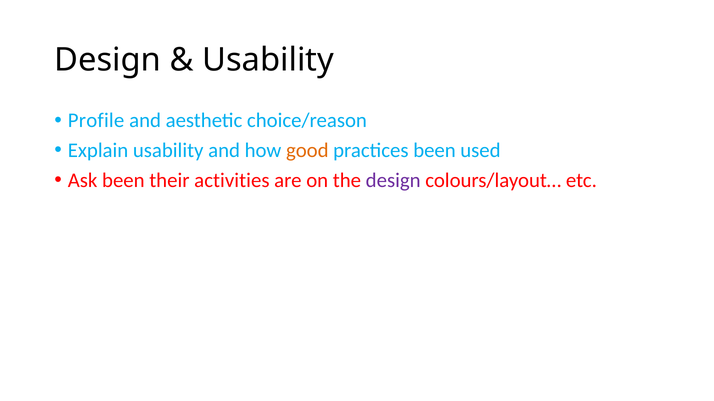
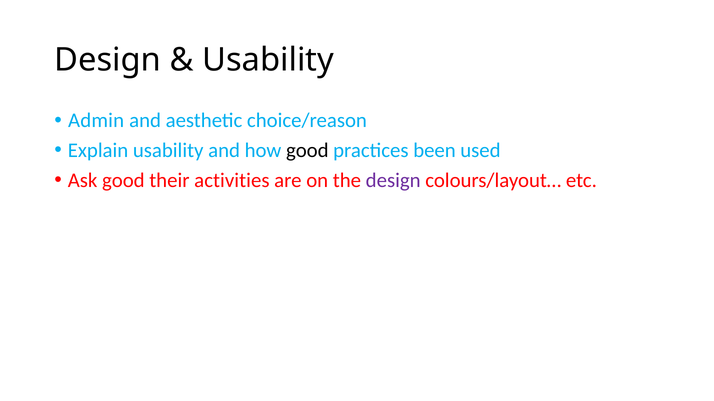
Profile: Profile -> Admin (96, 121)
good colour: orange -> black (307, 151)
Ask been: been -> good (123, 181)
